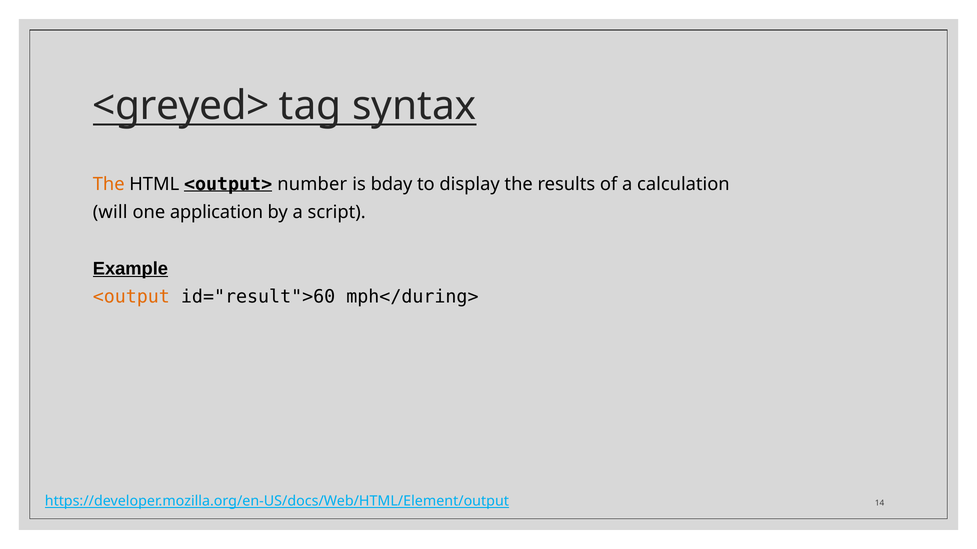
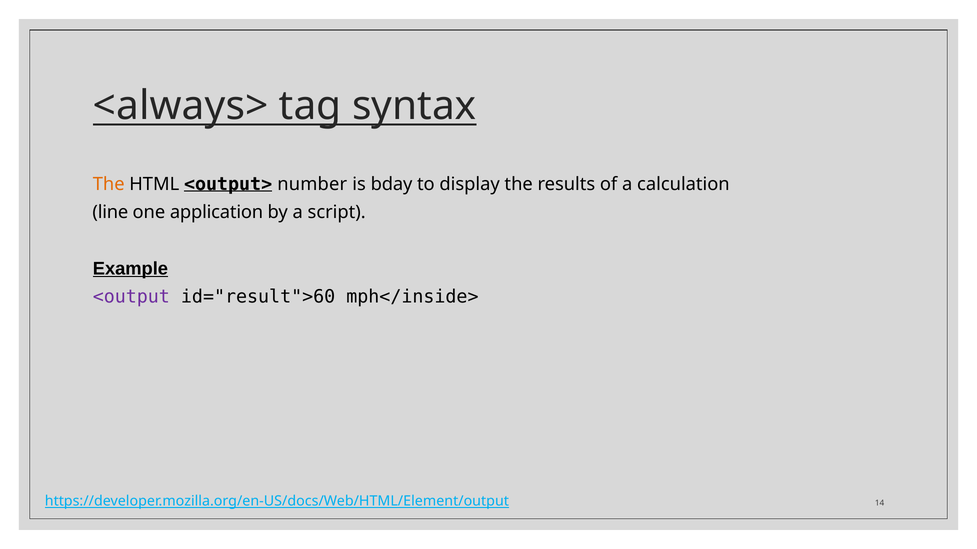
<greyed>: <greyed> -> <always> (181, 106)
will: will -> line (110, 213)
<output colour: orange -> purple (131, 297)
mph</during>: mph</during> -> mph</inside> (412, 297)
